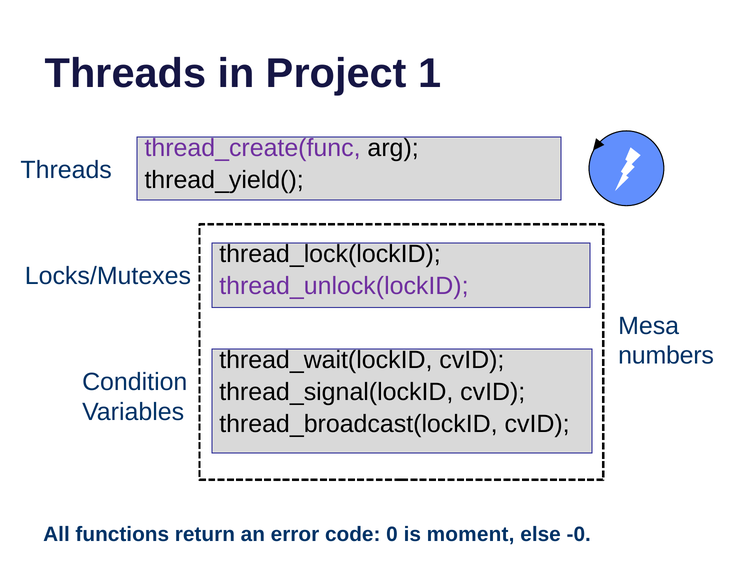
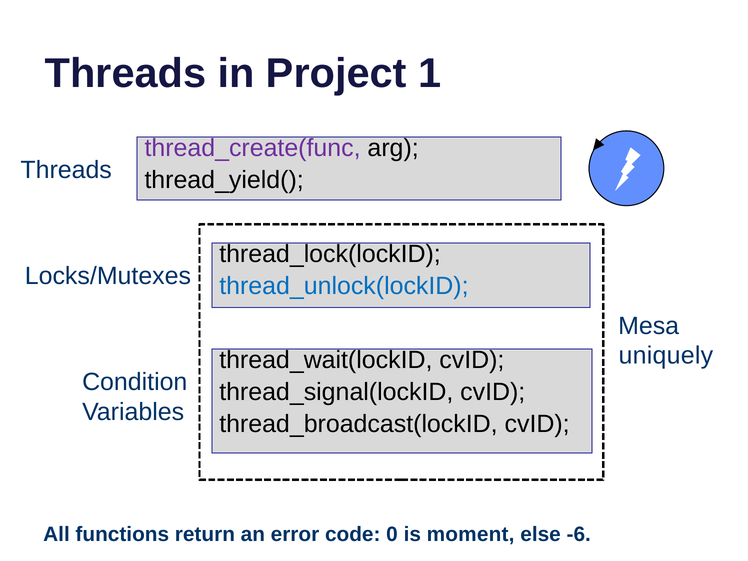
thread_unlock(lockID colour: purple -> blue (344, 286)
numbers: numbers -> uniquely (666, 356)
-0: -0 -> -6 (579, 535)
